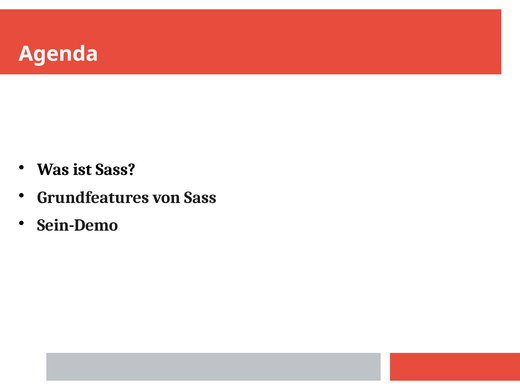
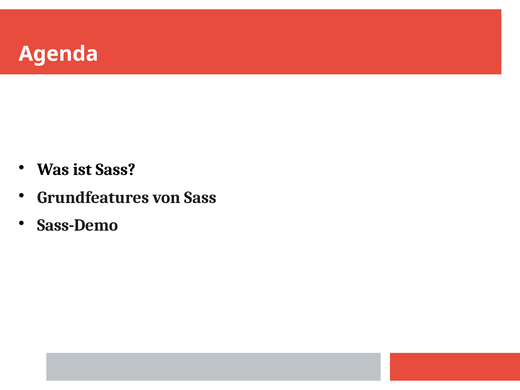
Sein-Demo: Sein-Demo -> Sass-Demo (78, 225)
